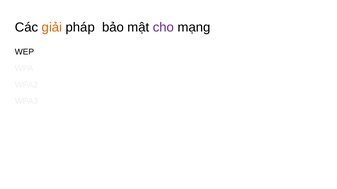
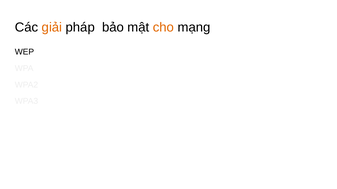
cho colour: purple -> orange (163, 27)
